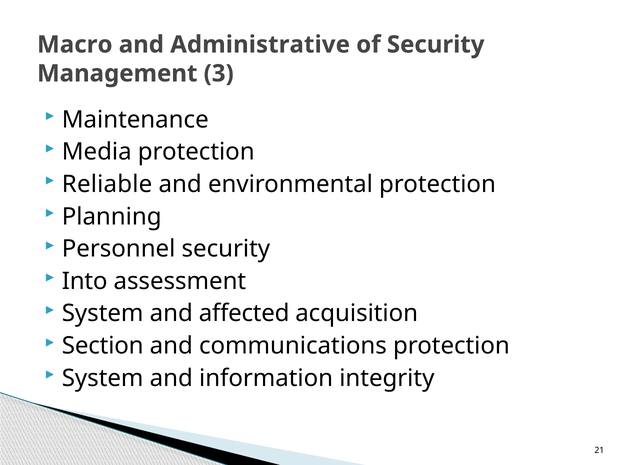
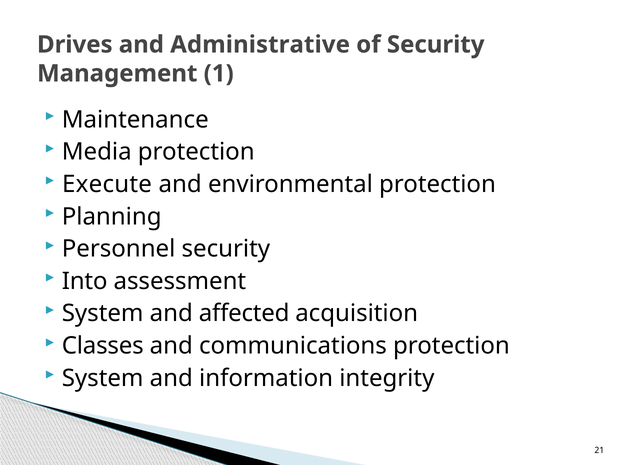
Macro: Macro -> Drives (75, 45)
3: 3 -> 1 (219, 73)
Reliable: Reliable -> Execute (107, 184)
Section: Section -> Classes (103, 345)
